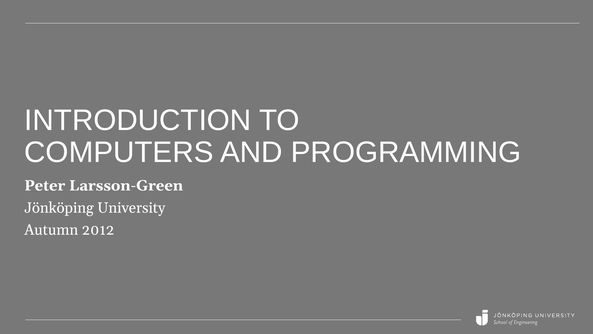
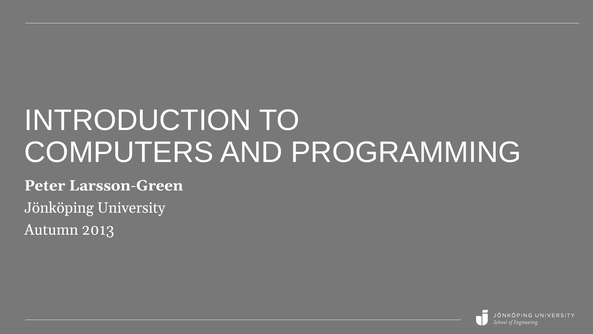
2012: 2012 -> 2013 (98, 230)
